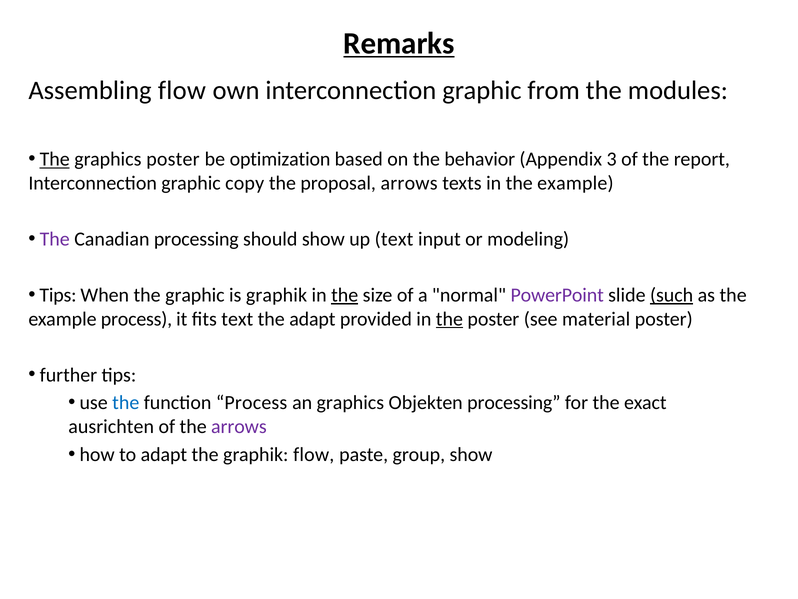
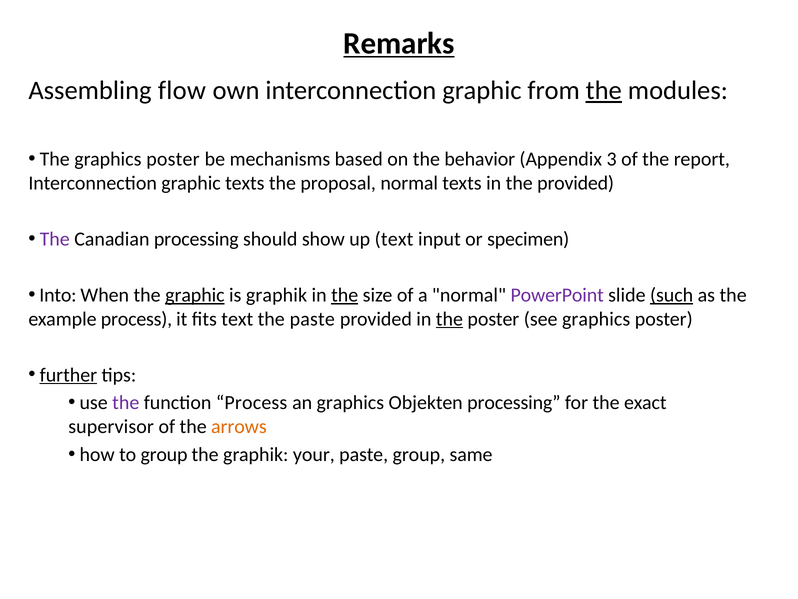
the underline: none -> present (604, 90)
The underline: present -> none (55, 159)
optimization: optimization -> mechanisms (280, 159)
graphic copy: copy -> texts (245, 183)
proposal arrows: arrows -> normal (409, 183)
in the example: example -> provided (576, 183)
modeling: modeling -> specimen (528, 239)
Tips: Tips -> Into (58, 295)
graphic underline: none -> present (195, 295)
the adapt: adapt -> paste (312, 319)
see material: material -> graphics (596, 319)
further underline: none -> present (68, 375)
the colour: blue -> purple (126, 403)
ausrichten: ausrichten -> supervisor (111, 427)
arrows colour: purple -> orange (239, 427)
to adapt: adapt -> group (164, 454)
graphik flow: flow -> your (314, 454)
group show: show -> same (471, 454)
